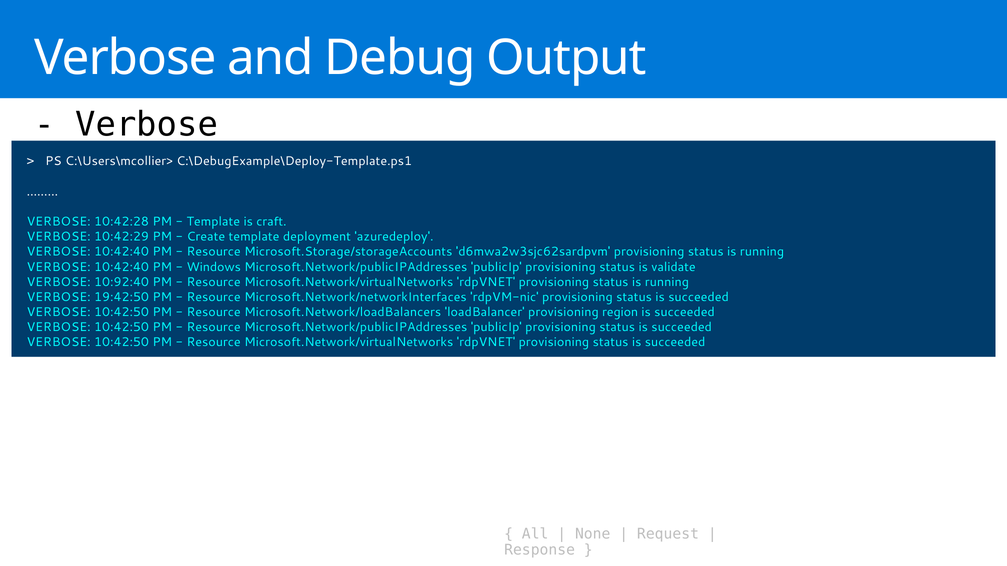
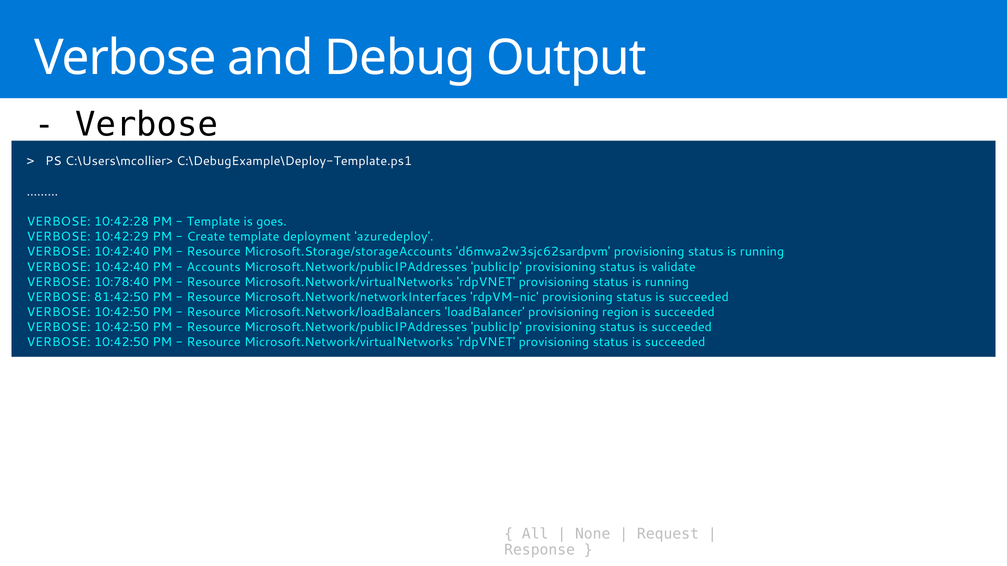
craft: craft -> goes (271, 222)
Windows: Windows -> Accounts (214, 267)
10:92:40: 10:92:40 -> 10:78:40 (122, 282)
19:42:50: 19:42:50 -> 81:42:50 (122, 297)
